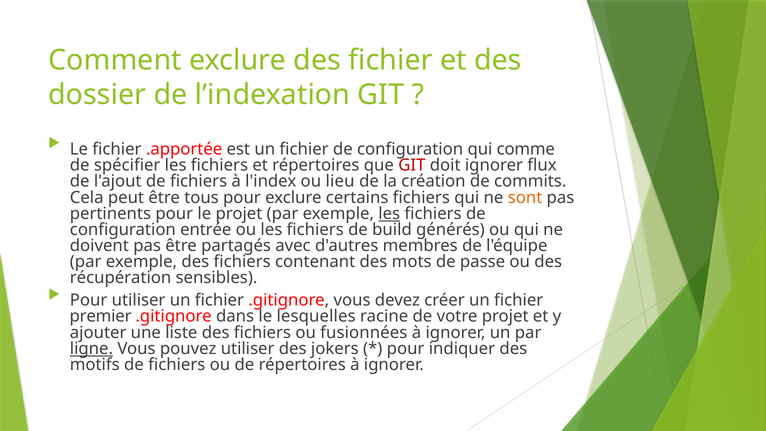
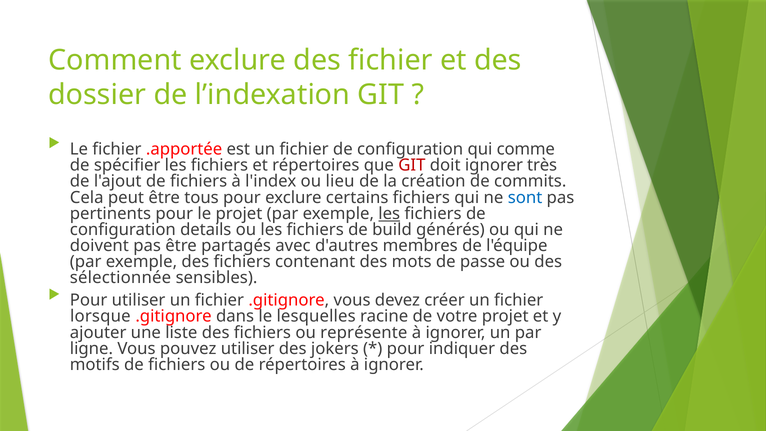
flux: flux -> très (542, 165)
sont colour: orange -> blue (525, 197)
entrée: entrée -> details (206, 230)
récupération: récupération -> sélectionnée (120, 278)
premier: premier -> lorsque (100, 316)
fusionnées: fusionnées -> représente (364, 332)
ligne underline: present -> none (91, 349)
